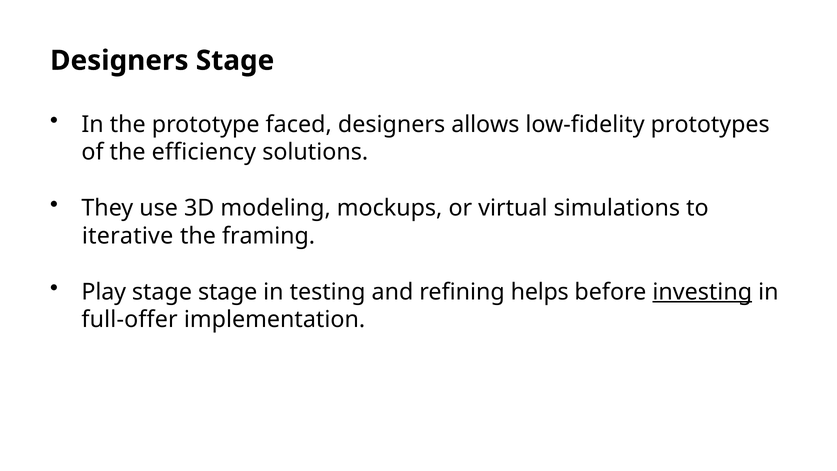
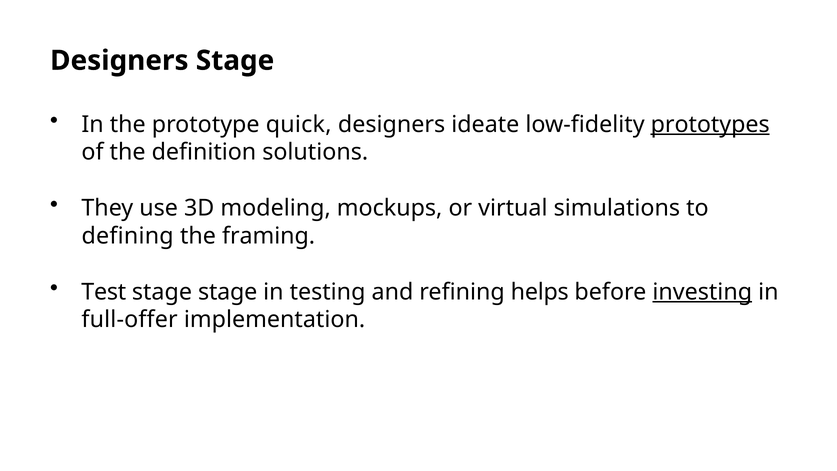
faced: faced -> quick (299, 124)
allows: allows -> ideate (485, 124)
prototypes underline: none -> present (710, 124)
efficiency: efficiency -> definition (204, 152)
iterative: iterative -> defining (128, 236)
Play: Play -> Test (104, 292)
